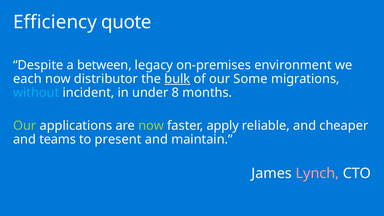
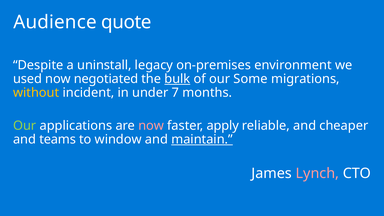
Efficiency: Efficiency -> Audience (55, 22)
between: between -> uninstall (104, 65)
each: each -> used (28, 79)
distributor: distributor -> negotiated (106, 79)
without colour: light blue -> yellow (36, 93)
8: 8 -> 7 (175, 93)
now colour: light green -> pink (151, 126)
present: present -> window (118, 139)
maintain underline: none -> present (202, 139)
